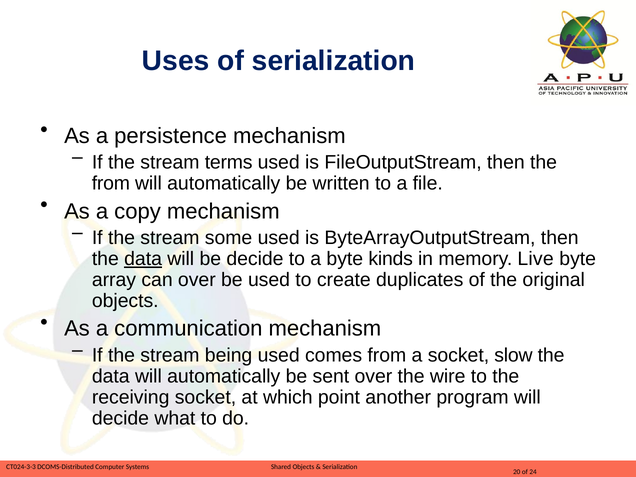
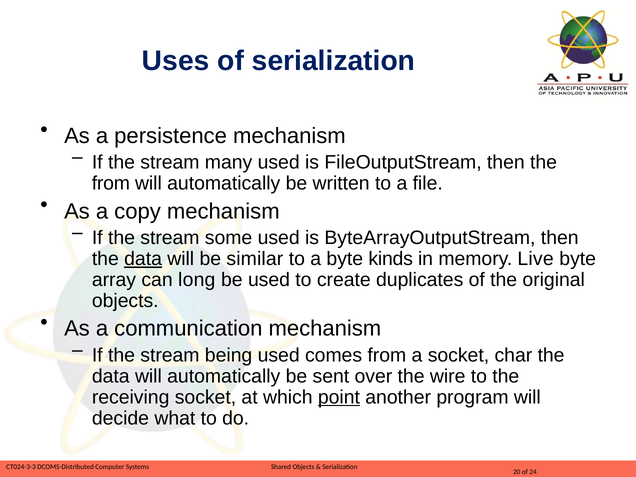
terms: terms -> many (229, 163)
be decide: decide -> similar (255, 259)
can over: over -> long (197, 280)
slow: slow -> char (513, 355)
point underline: none -> present (339, 397)
